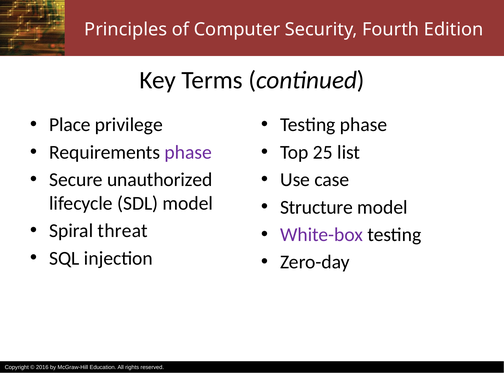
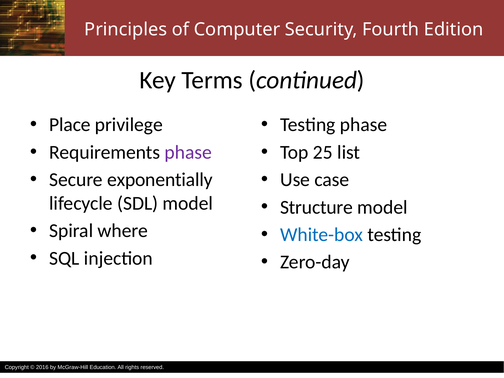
unauthorized: unauthorized -> exponentially (160, 180)
threat: threat -> where (123, 231)
White-box colour: purple -> blue (322, 235)
